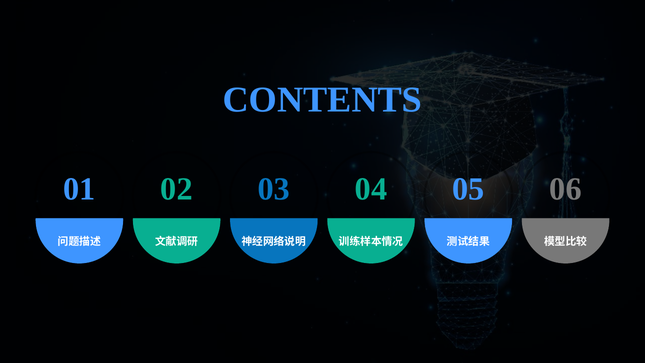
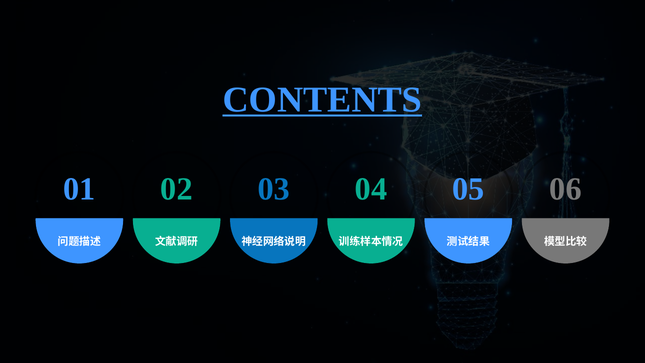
CONTENTS underline: none -> present (322, 100)
